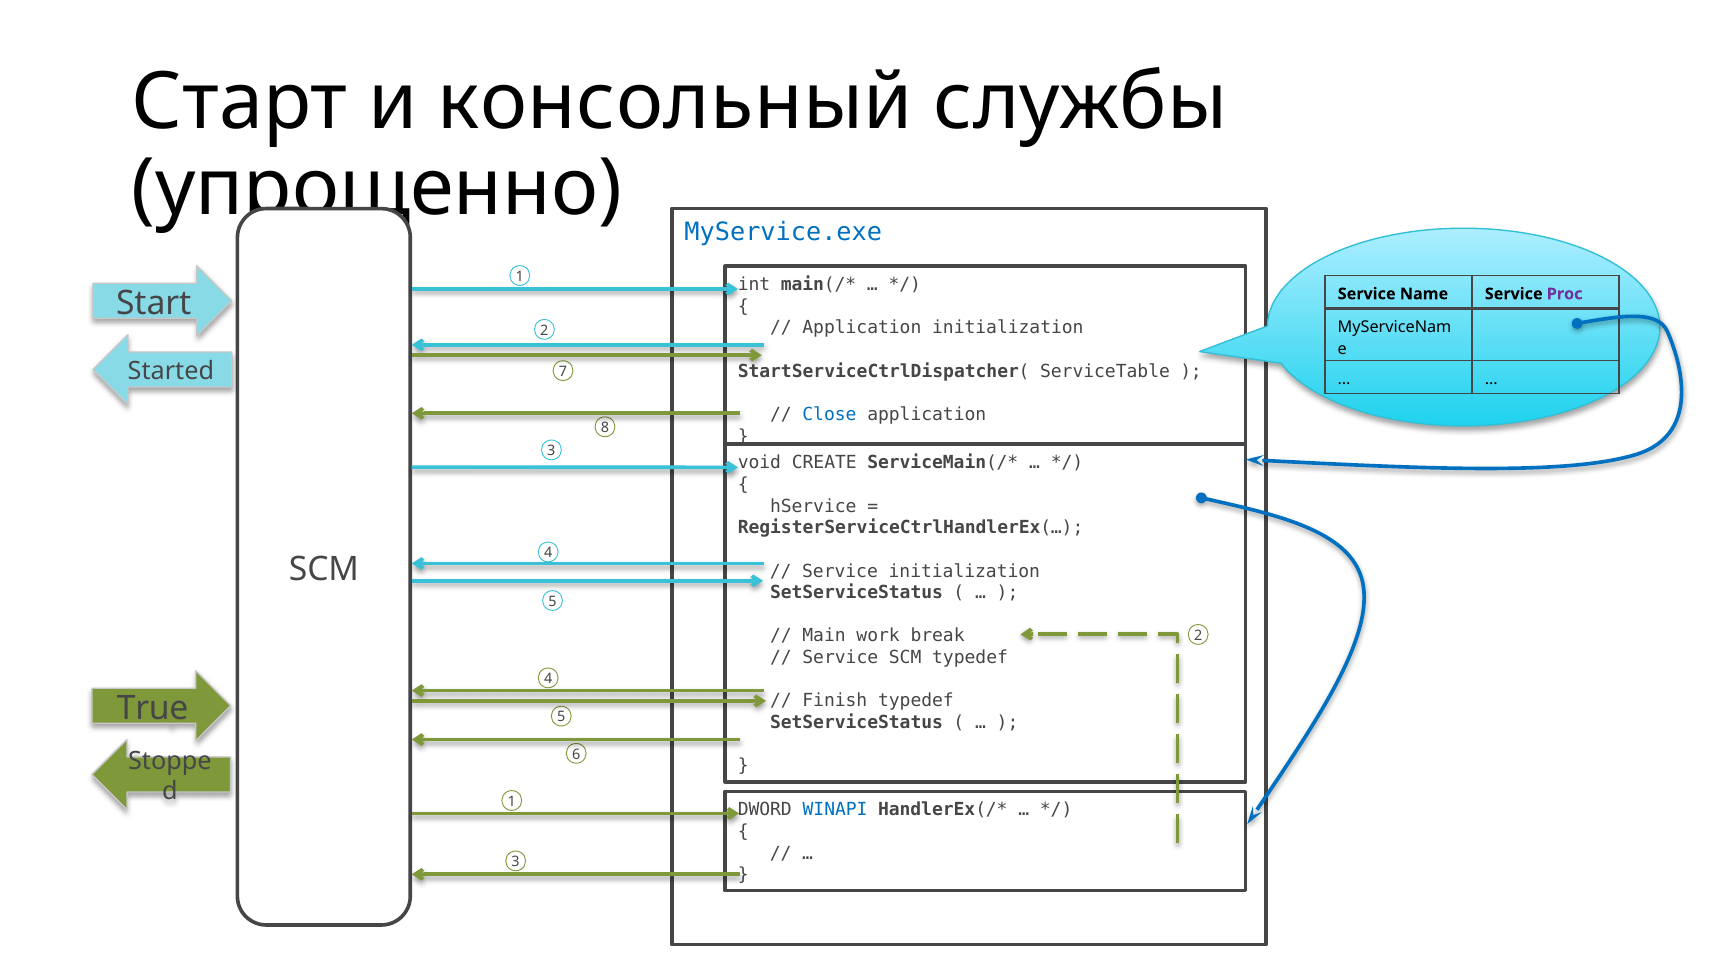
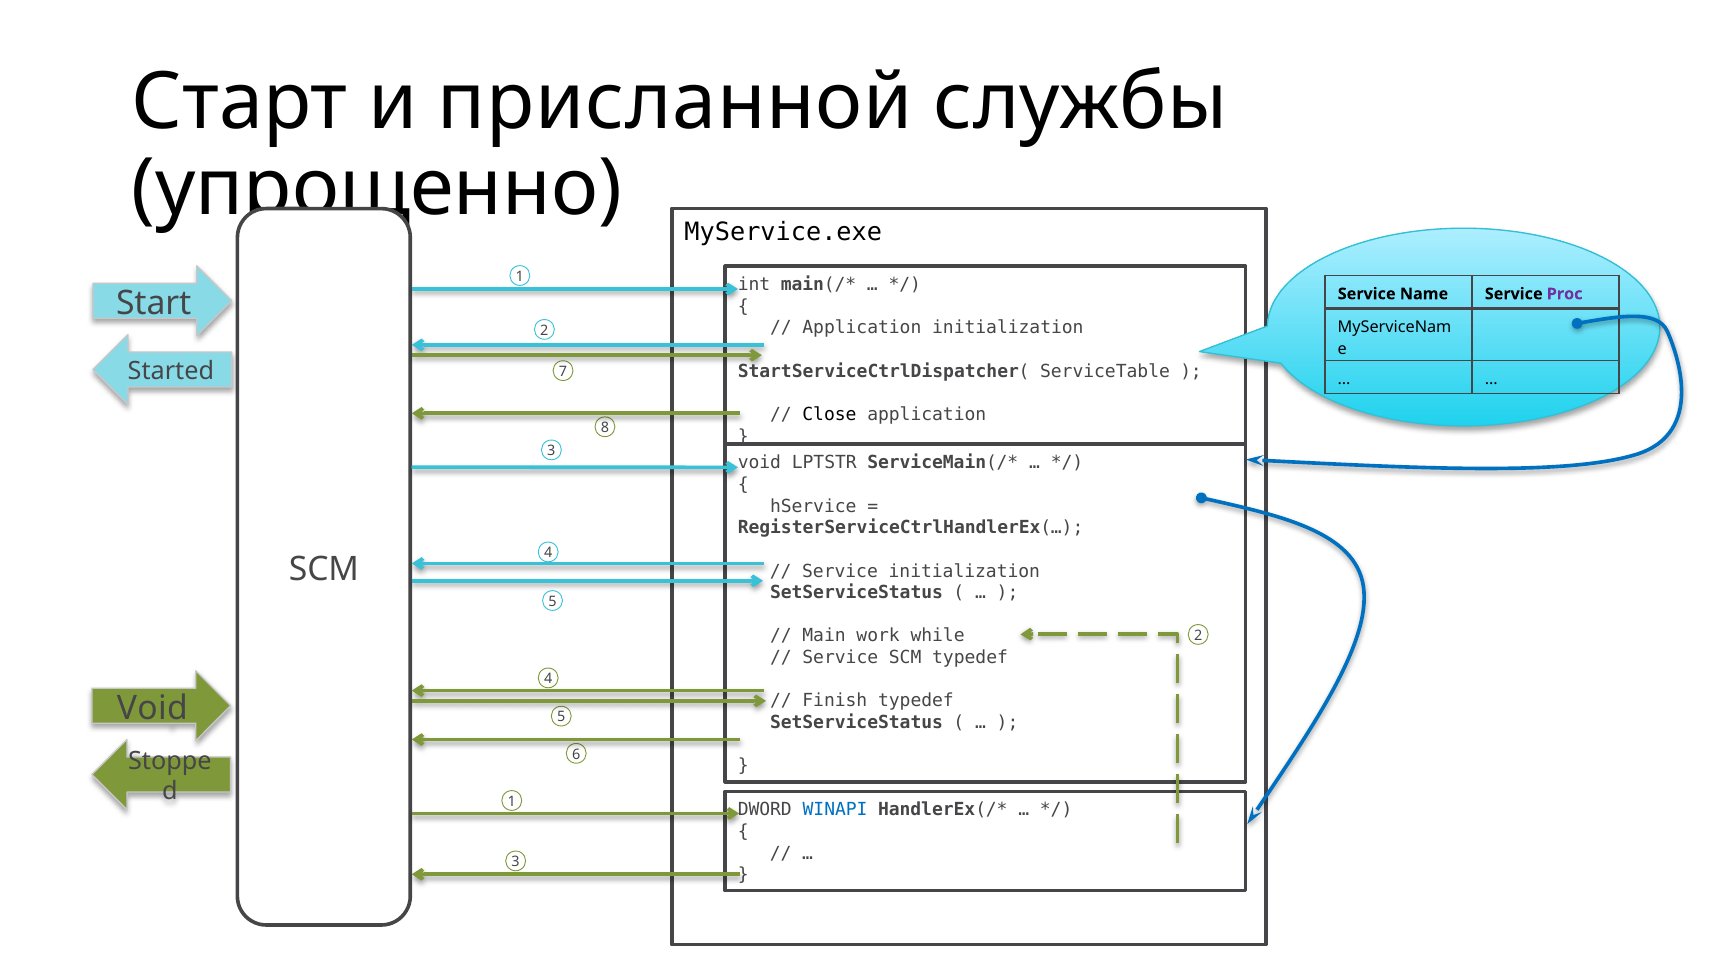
консольный: консольный -> присланной (675, 102)
MyService.exe colour: blue -> black (783, 232)
Close colour: blue -> black (829, 414)
CREATE: CREATE -> LPTSTR (824, 463)
break: break -> while (938, 636)
True: True -> Void (152, 708)
